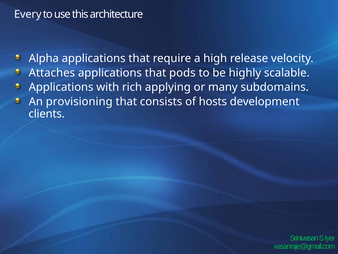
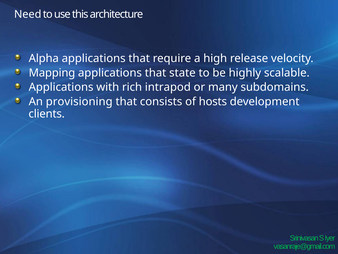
Every: Every -> Need (28, 14)
Attaches: Attaches -> Mapping (52, 73)
pods: pods -> state (182, 73)
applying: applying -> intrapod (168, 87)
